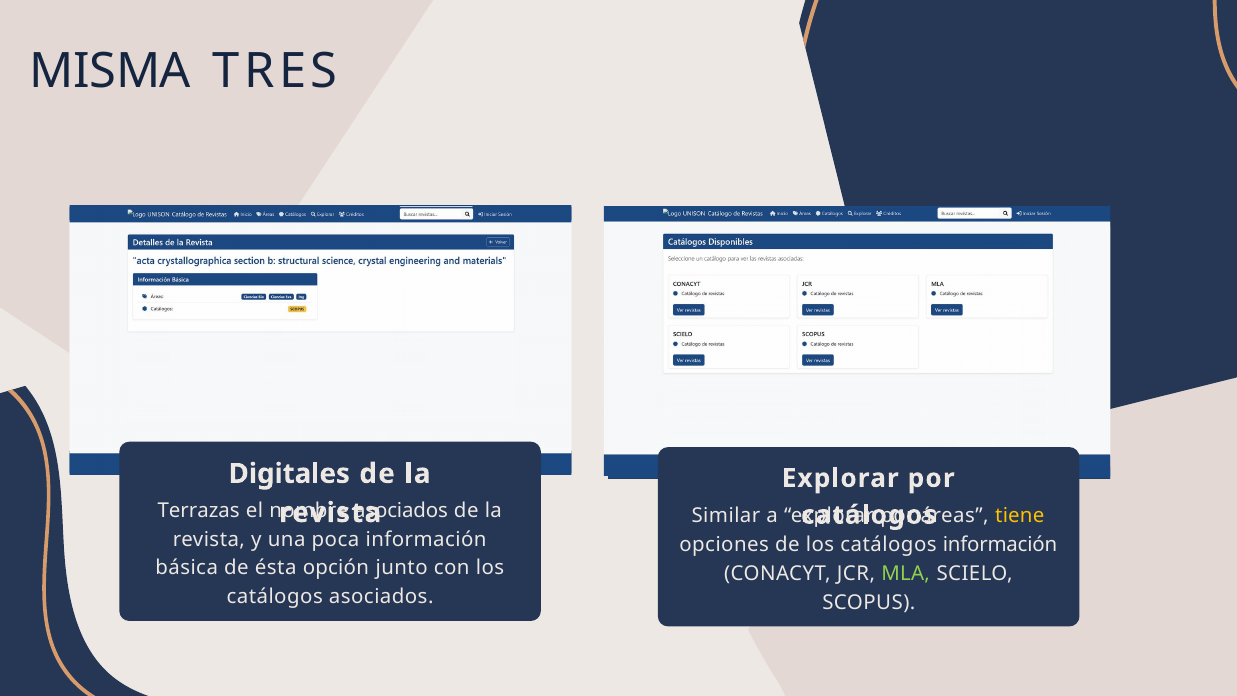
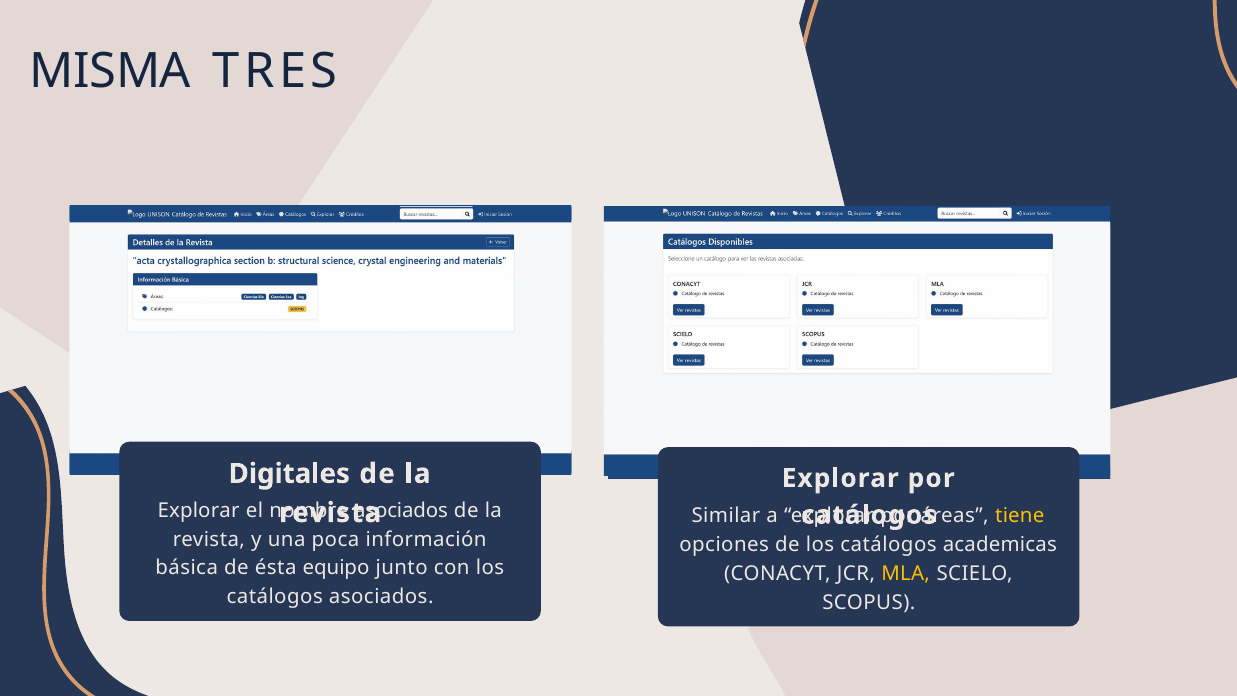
Terrazas: Terrazas -> Explorar (199, 511)
catálogos información: información -> academicas (1000, 545)
opción: opción -> equipo (336, 568)
MLA colour: light green -> yellow (906, 573)
